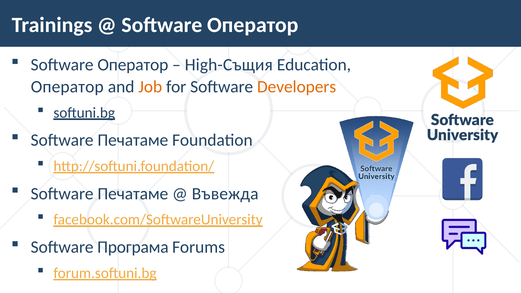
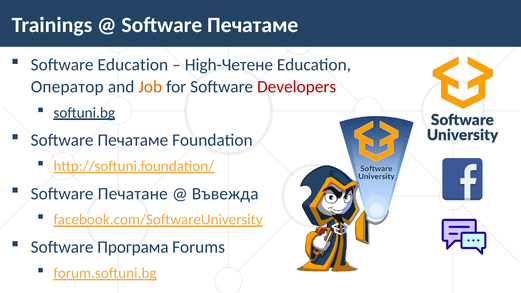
Оператор: Оператор -> Печатаме (253, 25)
Оператор: Оператор -> Education (133, 65)
High-Същия: High-Същия -> High-Четене (229, 65)
Developers colour: orange -> red (297, 87)
Печатаме: Печатаме -> Печатане (133, 194)
